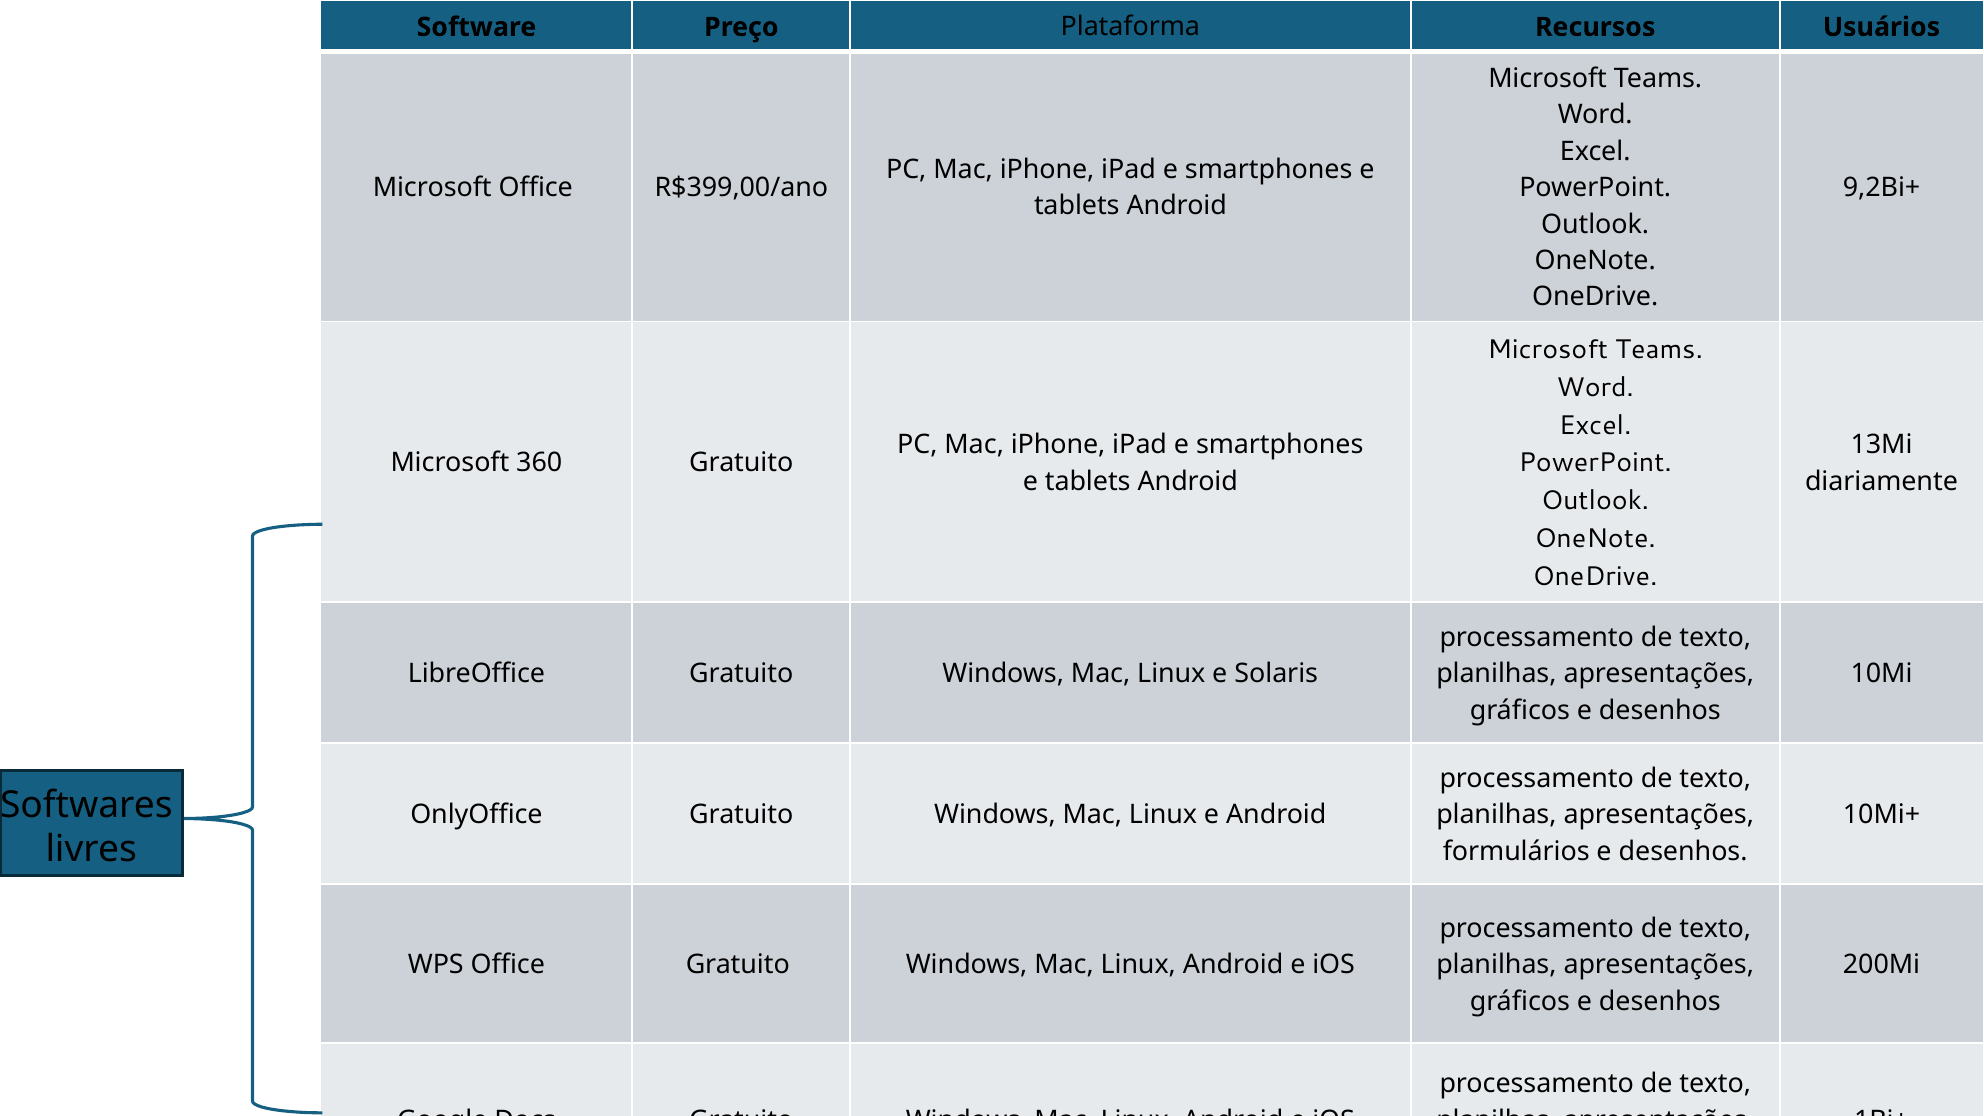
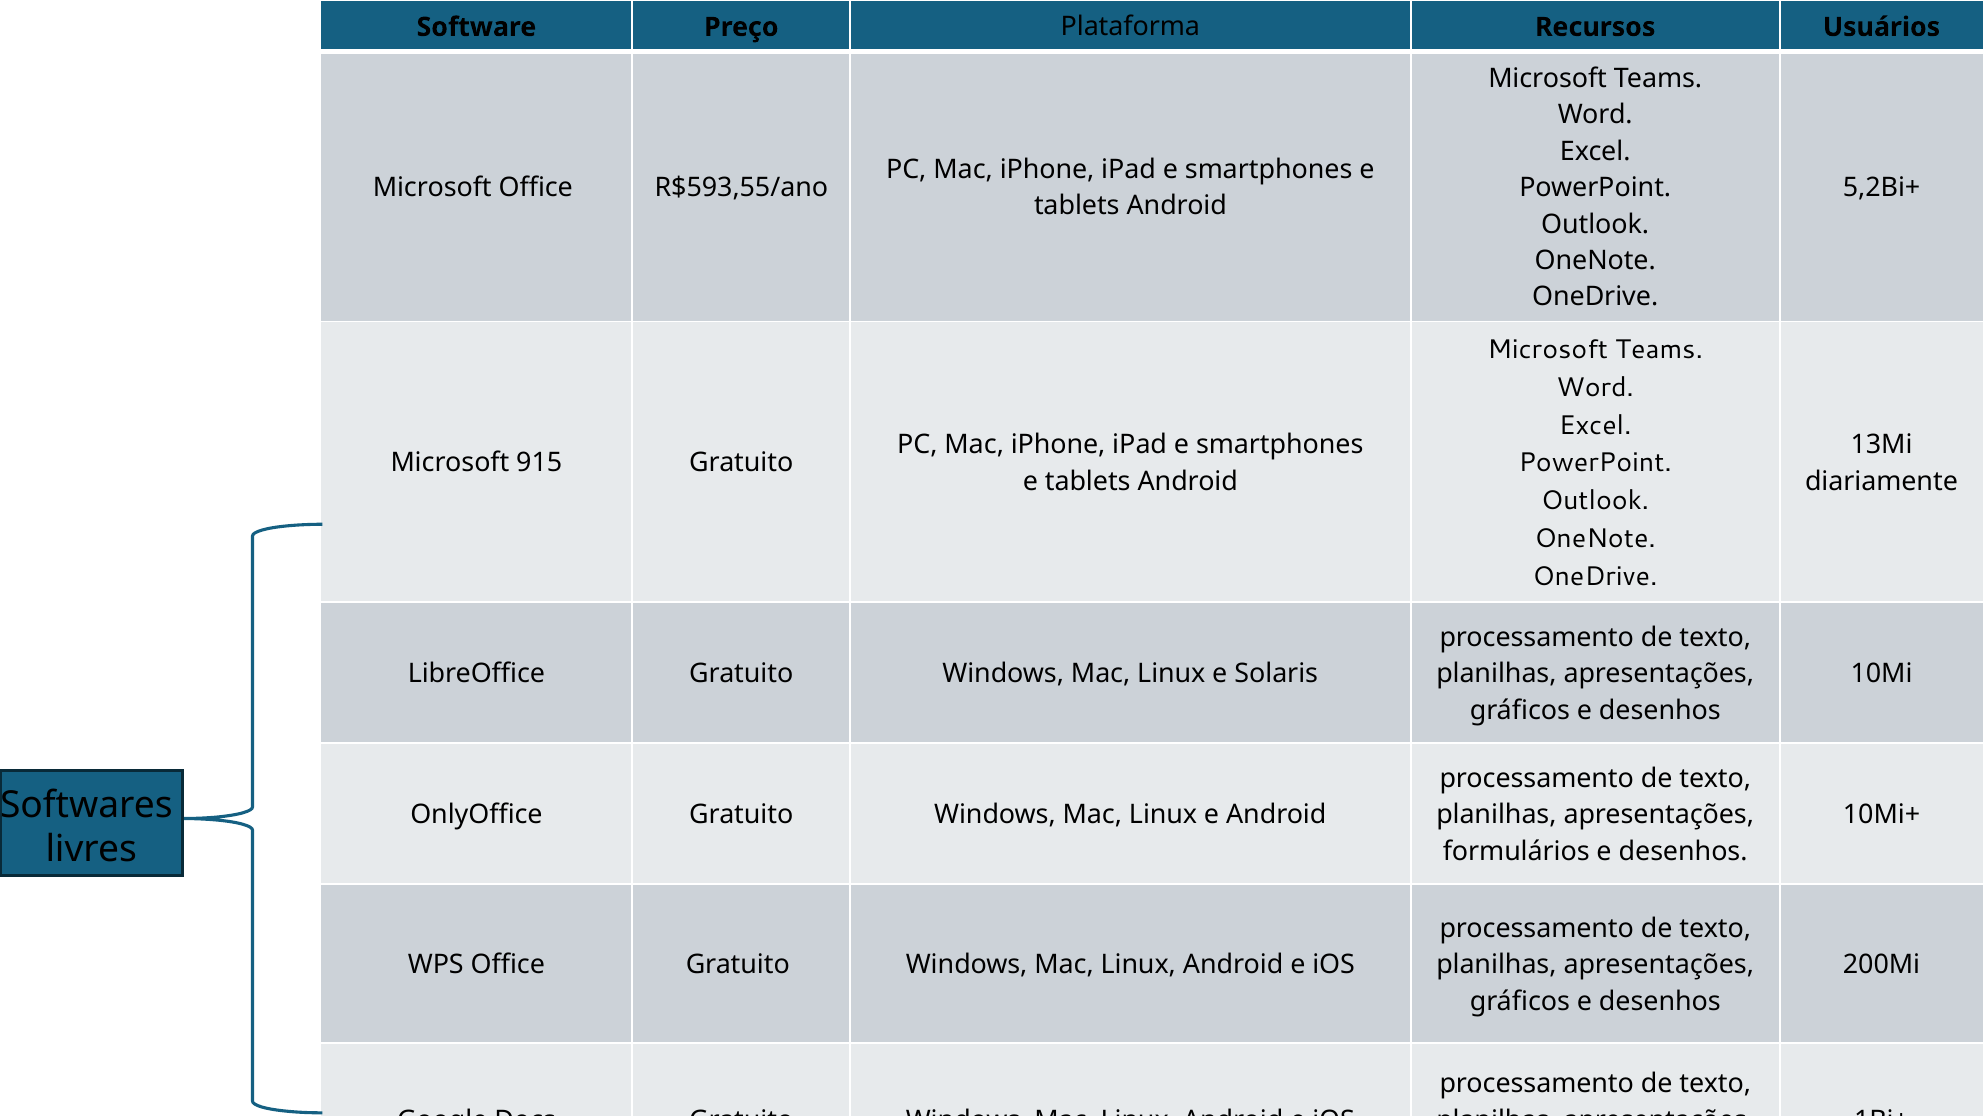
R$399,00/ano: R$399,00/ano -> R$593,55/ano (741, 188)
9,2Bi+: 9,2Bi+ -> 5,2Bi+ (1882, 188)
360: 360 -> 915 (539, 463)
